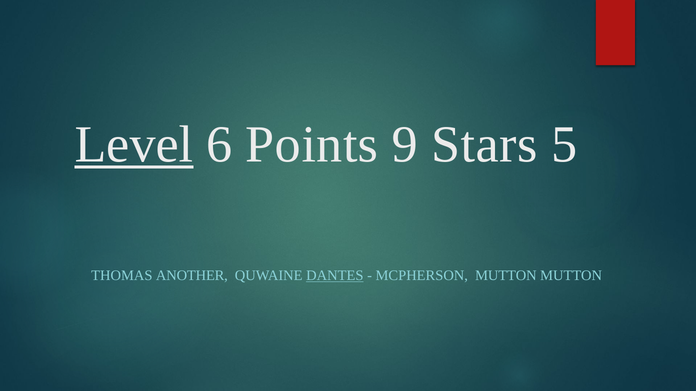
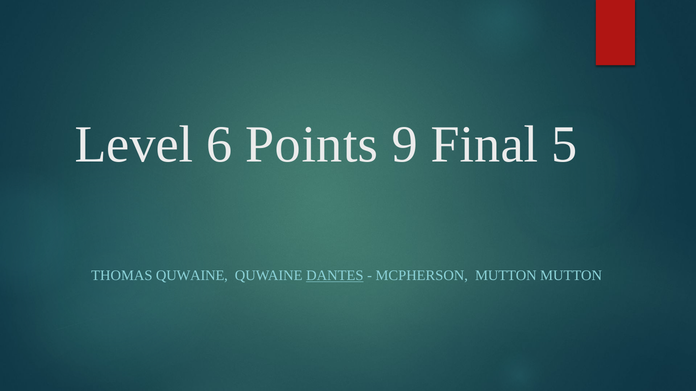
Level underline: present -> none (134, 145)
Stars: Stars -> Final (485, 145)
THOMAS ANOTHER: ANOTHER -> QUWAINE (192, 276)
